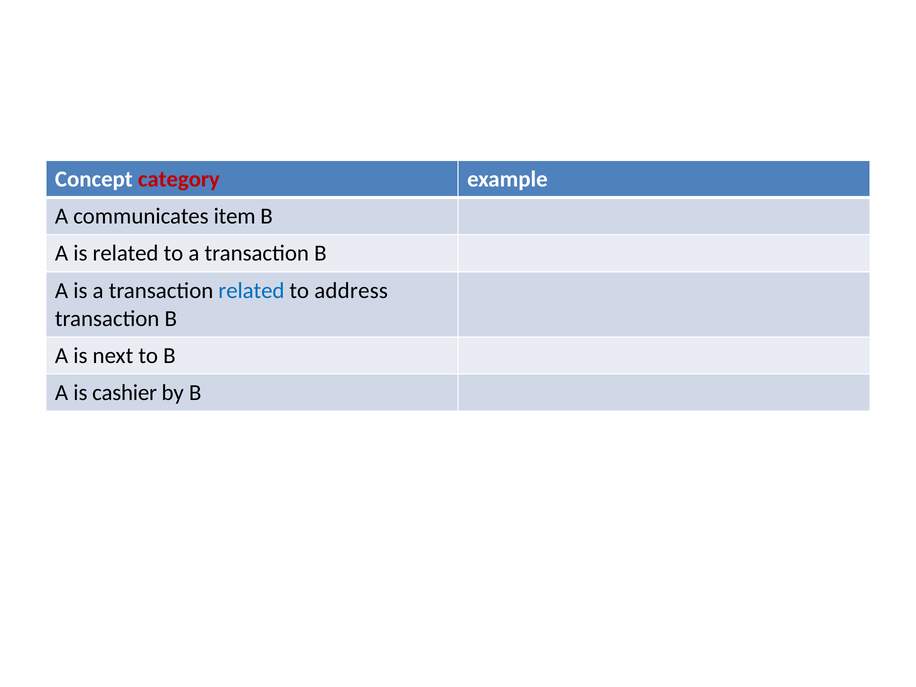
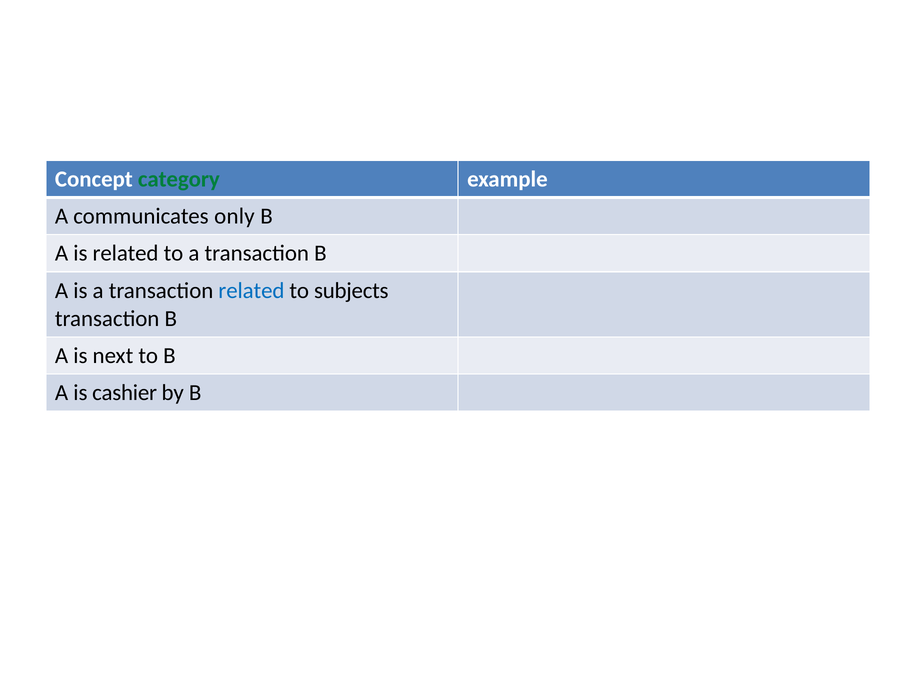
category colour: red -> green (179, 179)
item: item -> only (234, 216)
address: address -> subjects (351, 291)
